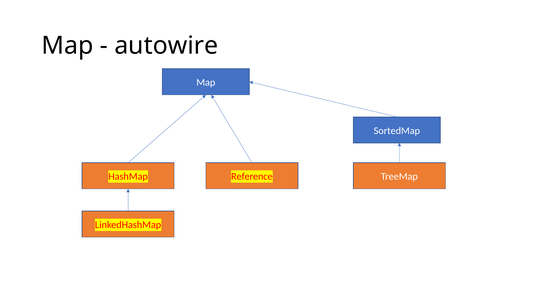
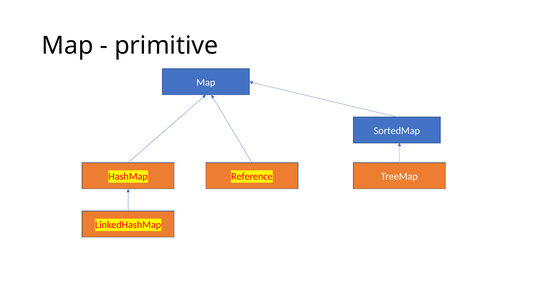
autowire: autowire -> primitive (166, 46)
